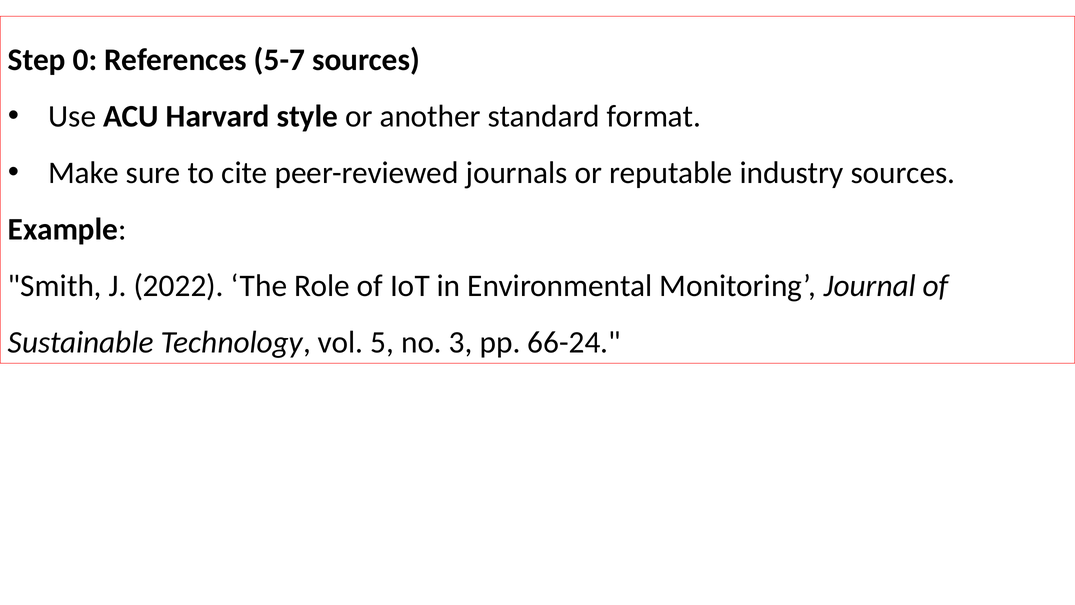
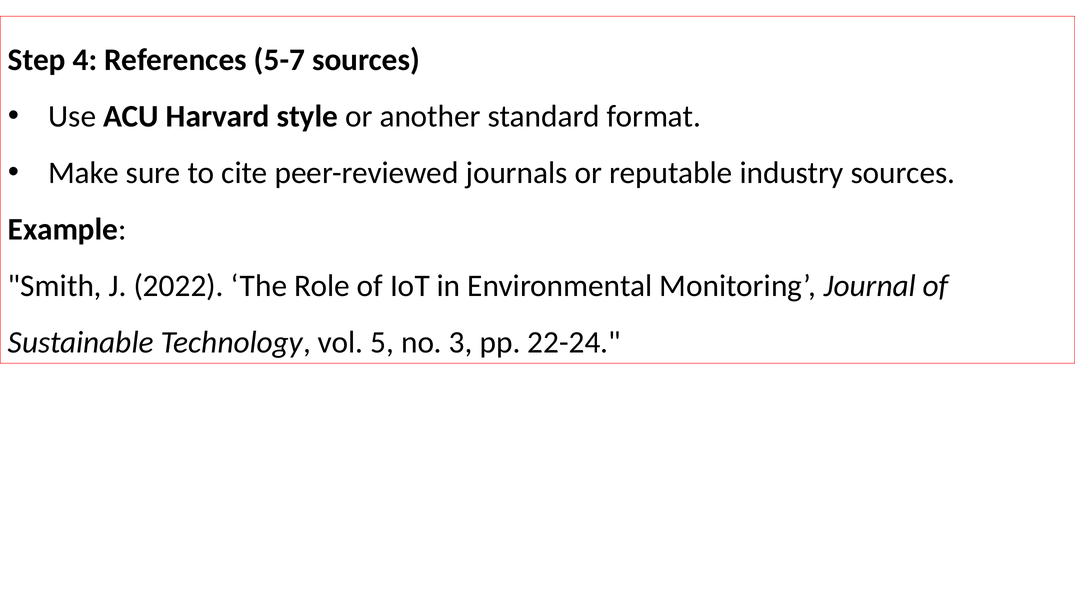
0: 0 -> 4 (85, 60)
66-24: 66-24 -> 22-24 (574, 342)
